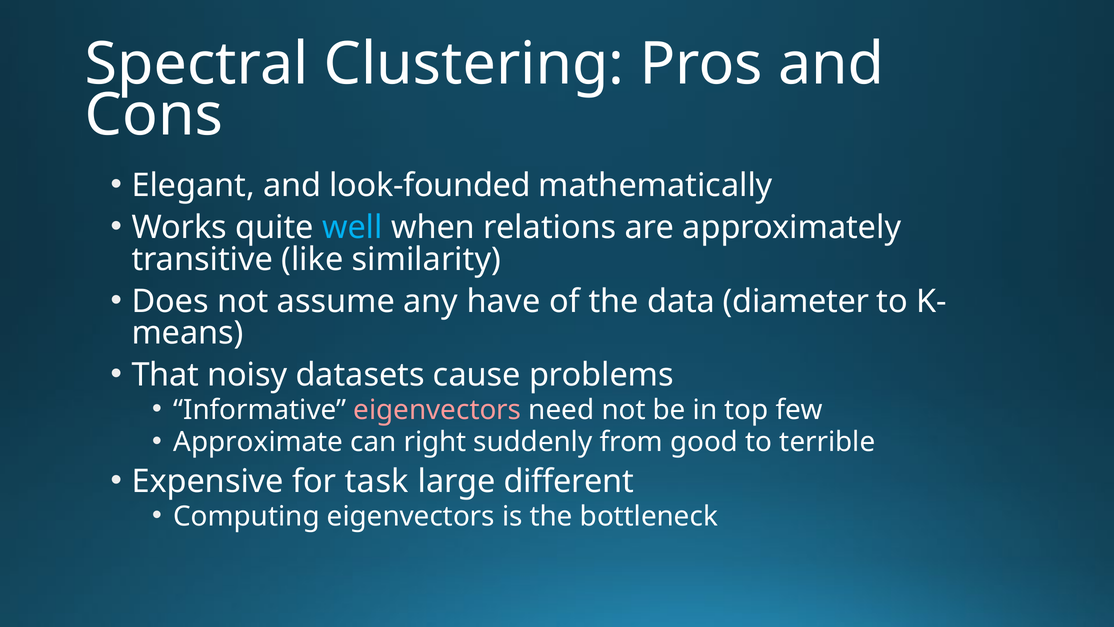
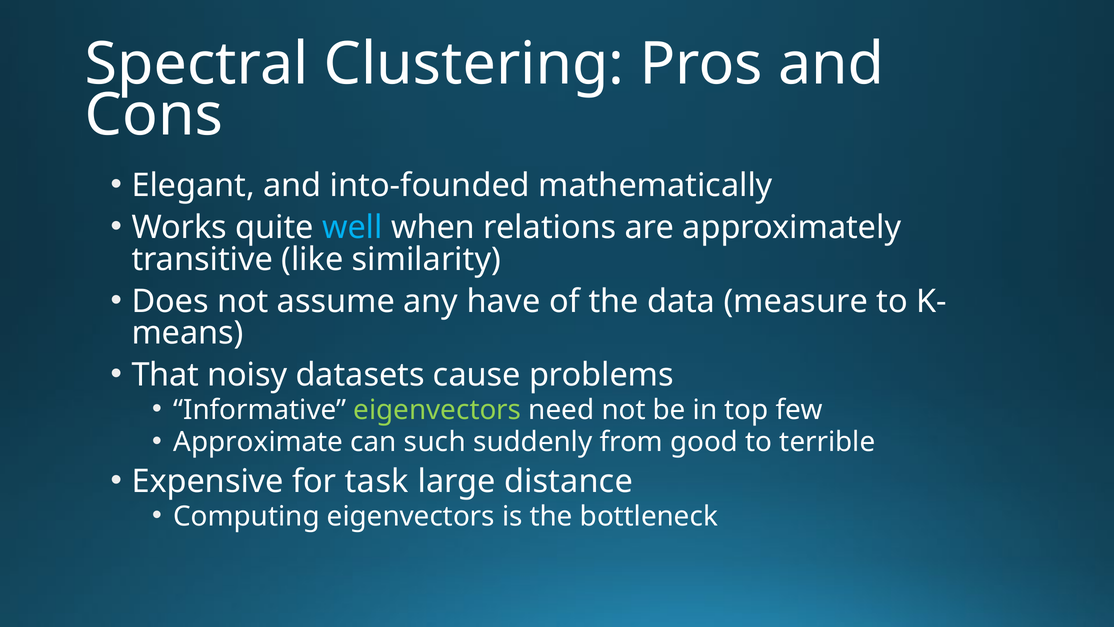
look-founded: look-founded -> into-founded (430, 186)
diameter: diameter -> measure (796, 301)
eigenvectors colour: pink -> light green (437, 410)
right: right -> such (435, 442)
different: different -> distance (569, 481)
